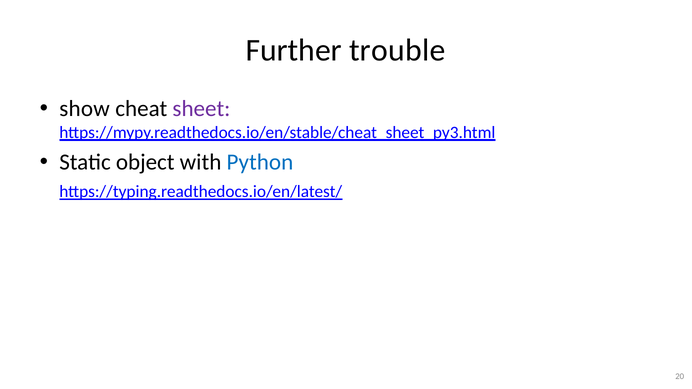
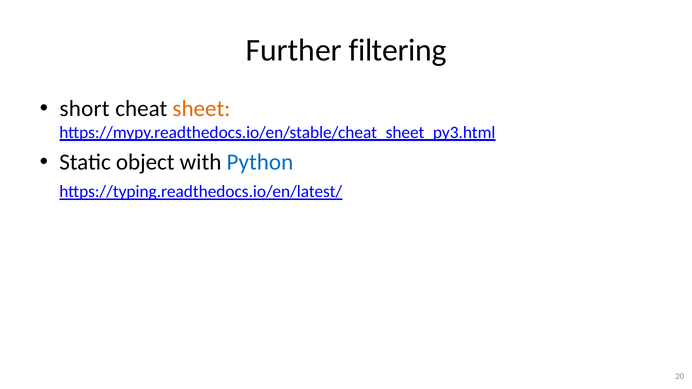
trouble: trouble -> filtering (398, 50)
show: show -> short (85, 109)
sheet colour: purple -> orange (201, 109)
